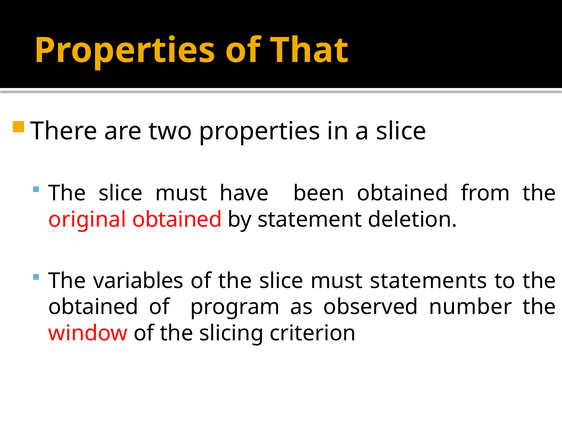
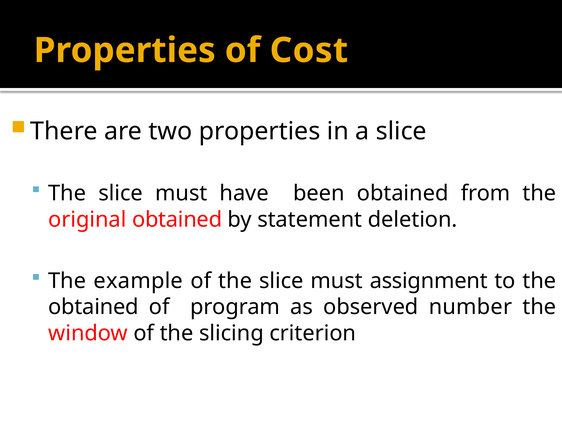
That: That -> Cost (309, 50)
variables: variables -> example (138, 281)
statements: statements -> assignment (429, 281)
